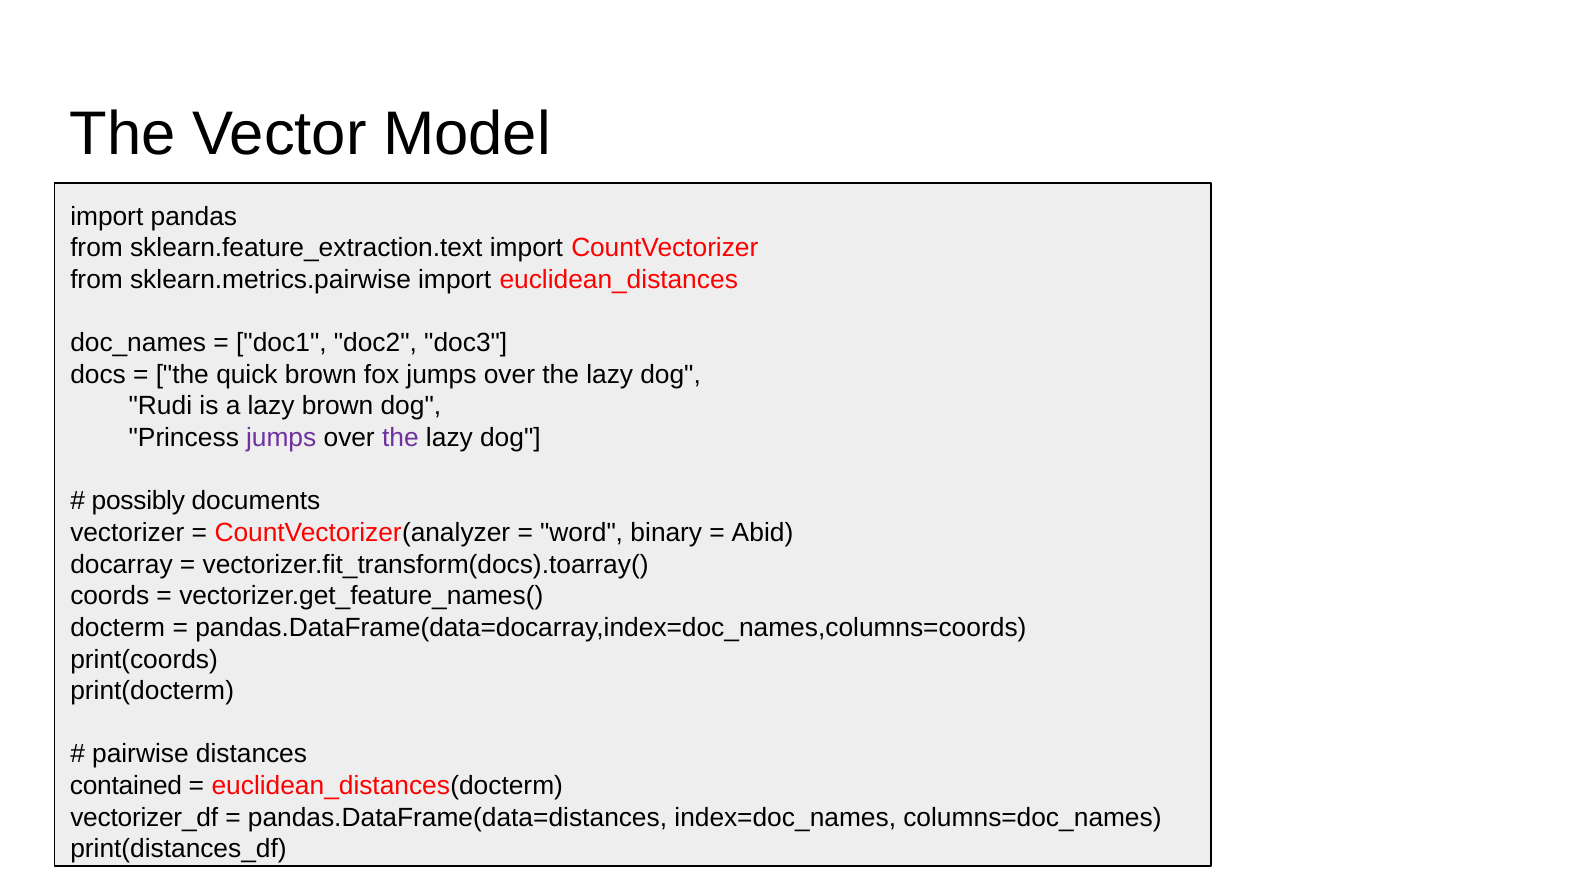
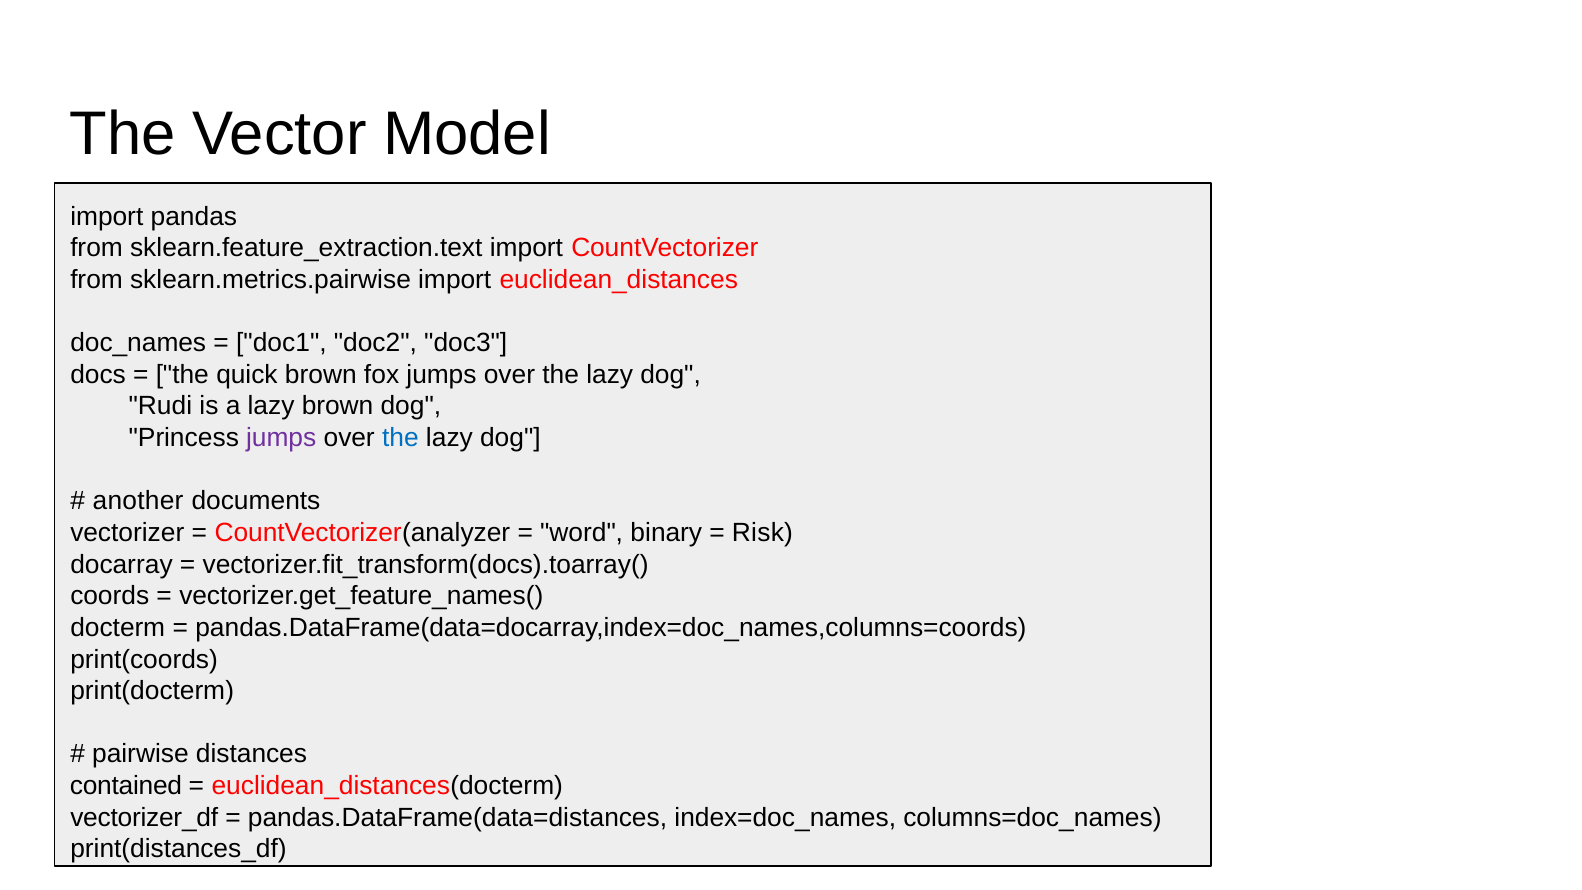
the colour: purple -> blue (400, 438)
possibly: possibly -> another (138, 501)
Abid: Abid -> Risk (762, 533)
